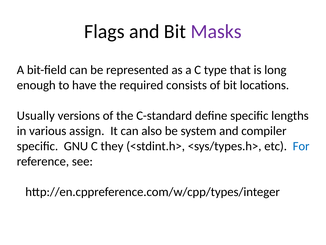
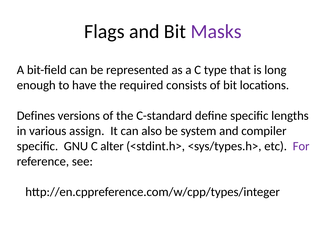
Usually: Usually -> Defines (36, 116)
they: they -> alter (112, 146)
For colour: blue -> purple (301, 146)
